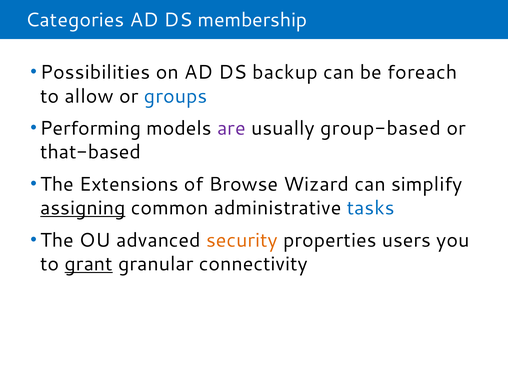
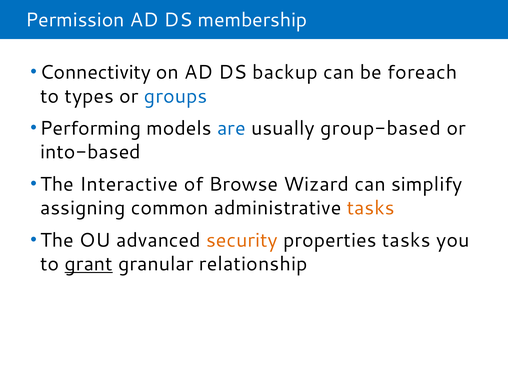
Categories: Categories -> Permission (75, 20)
Possibilities: Possibilities -> Connectivity (95, 72)
allow: allow -> types (89, 96)
are colour: purple -> blue (231, 128)
that-based: that-based -> into-based (90, 152)
Extensions: Extensions -> Interactive (129, 184)
assigning underline: present -> none (83, 208)
tasks colour: blue -> orange (371, 208)
properties users: users -> tasks (406, 240)
connectivity: connectivity -> relationship (253, 264)
